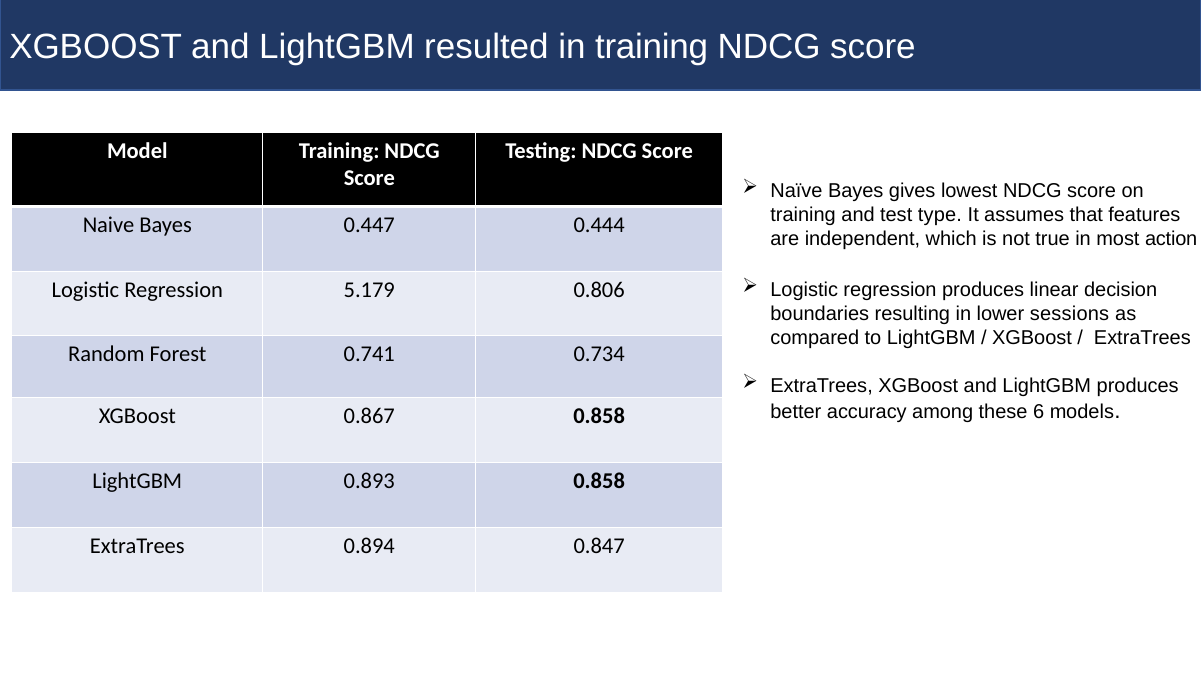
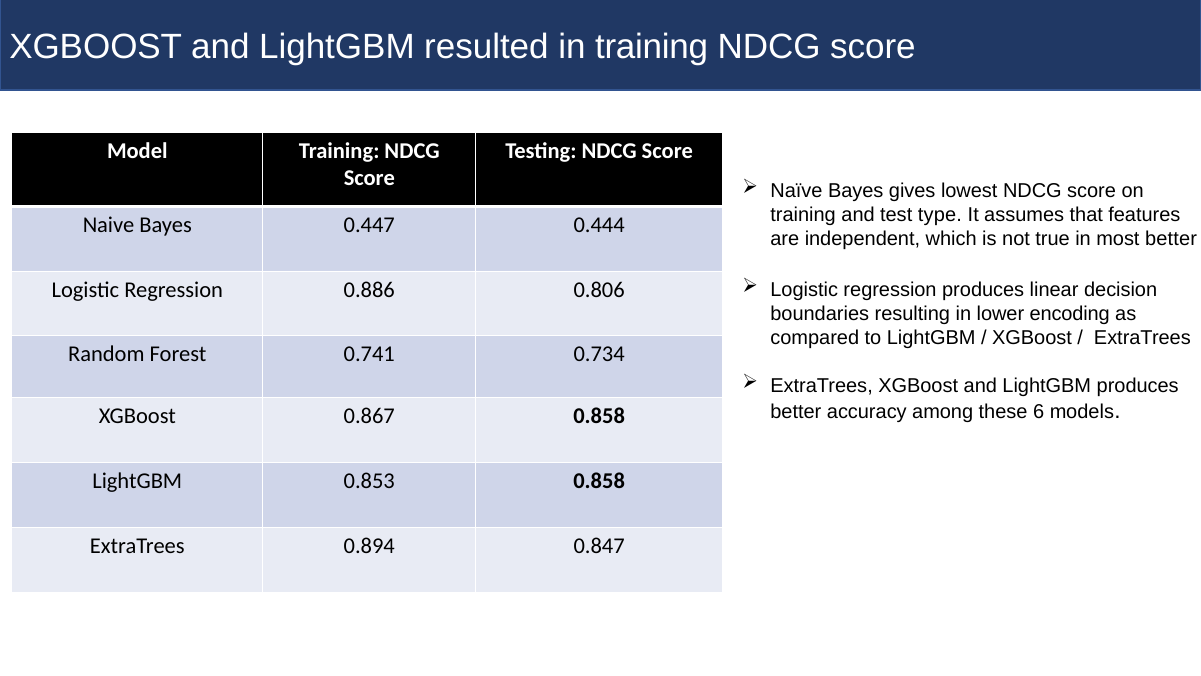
most action: action -> better (1171, 238)
5.179: 5.179 -> 0.886 (369, 290)
sessions: sessions -> encoding (1070, 313)
0.893: 0.893 -> 0.853 (369, 480)
